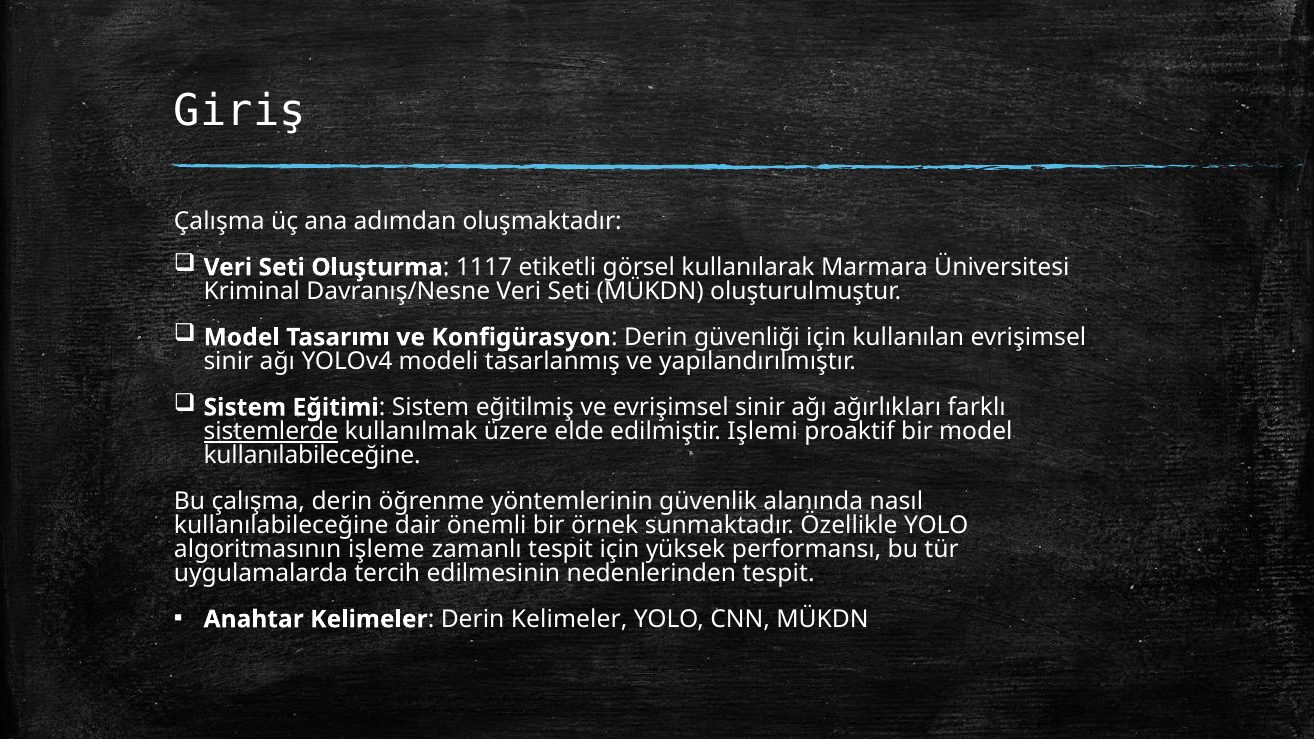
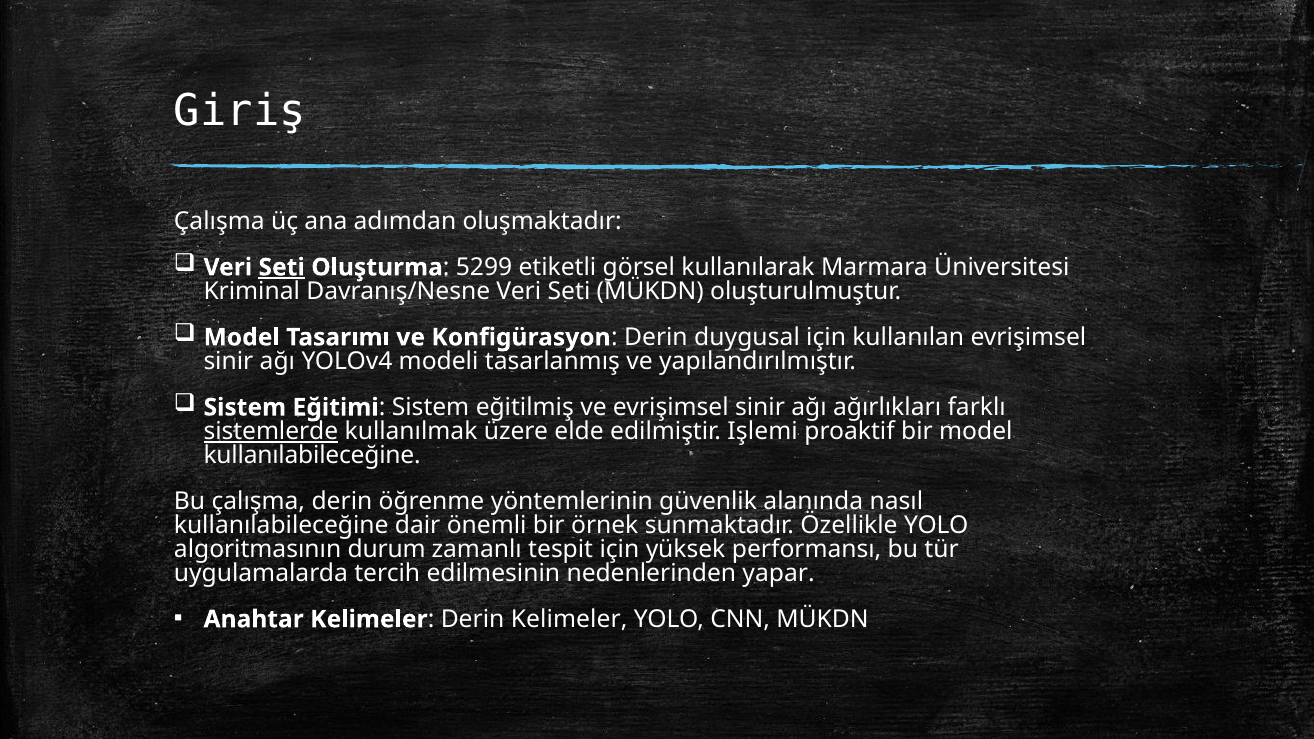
Seti underline: none -> present (282, 267)
1117: 1117 -> 5299 (484, 267)
güvenliği: güvenliği -> duygusal (747, 338)
işleme: işleme -> durum (387, 549)
nedenlerinden tespit: tespit -> yapar (779, 573)
